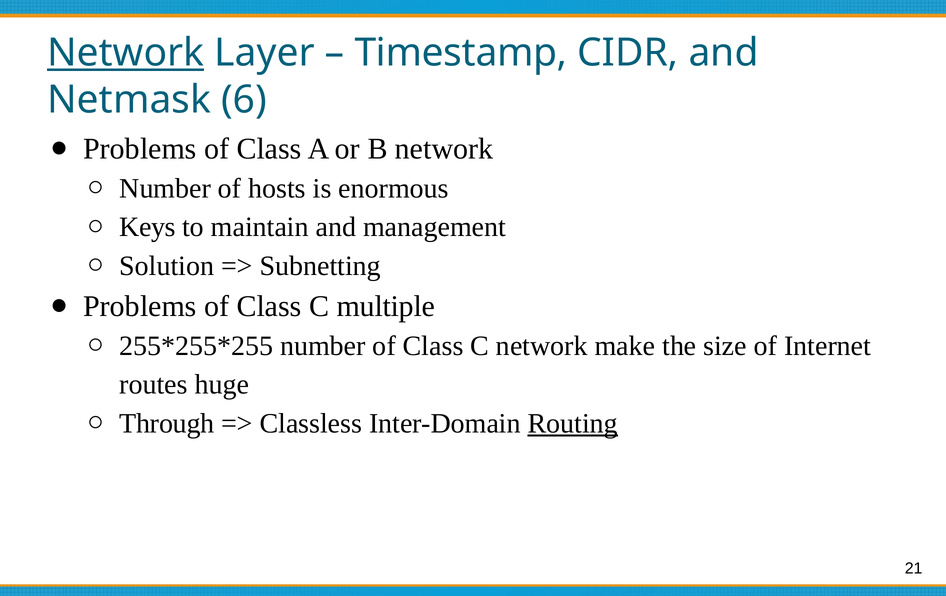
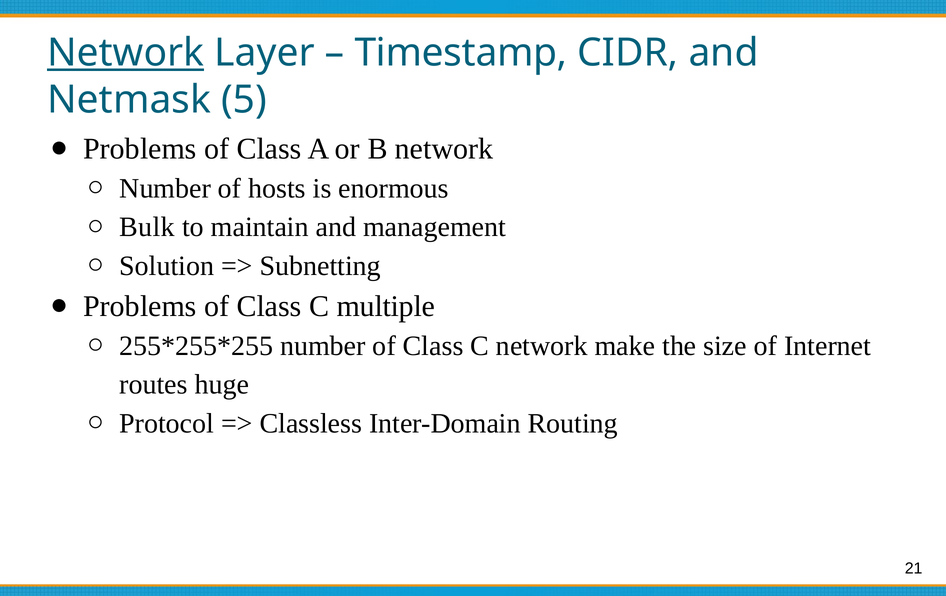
6: 6 -> 5 (244, 100)
Keys: Keys -> Bulk (147, 227)
Through: Through -> Protocol (167, 423)
Routing underline: present -> none (573, 423)
